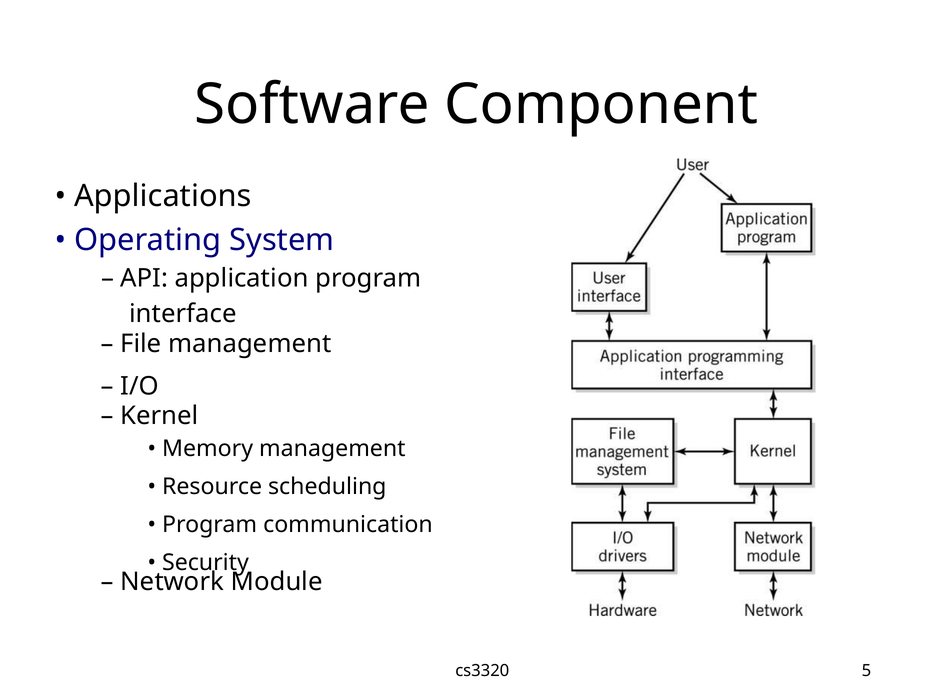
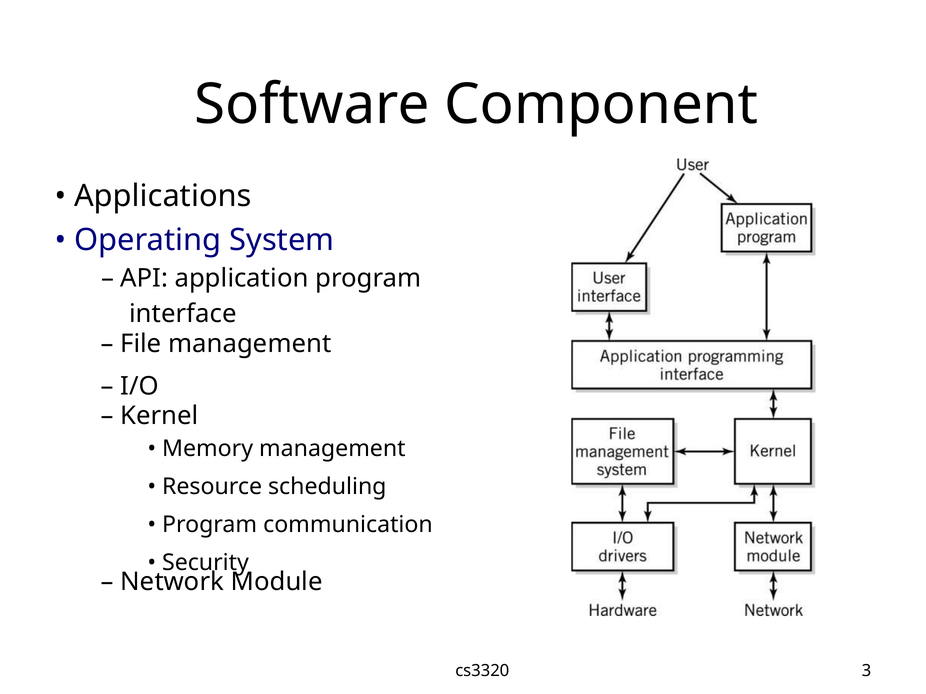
5: 5 -> 3 (867, 671)
